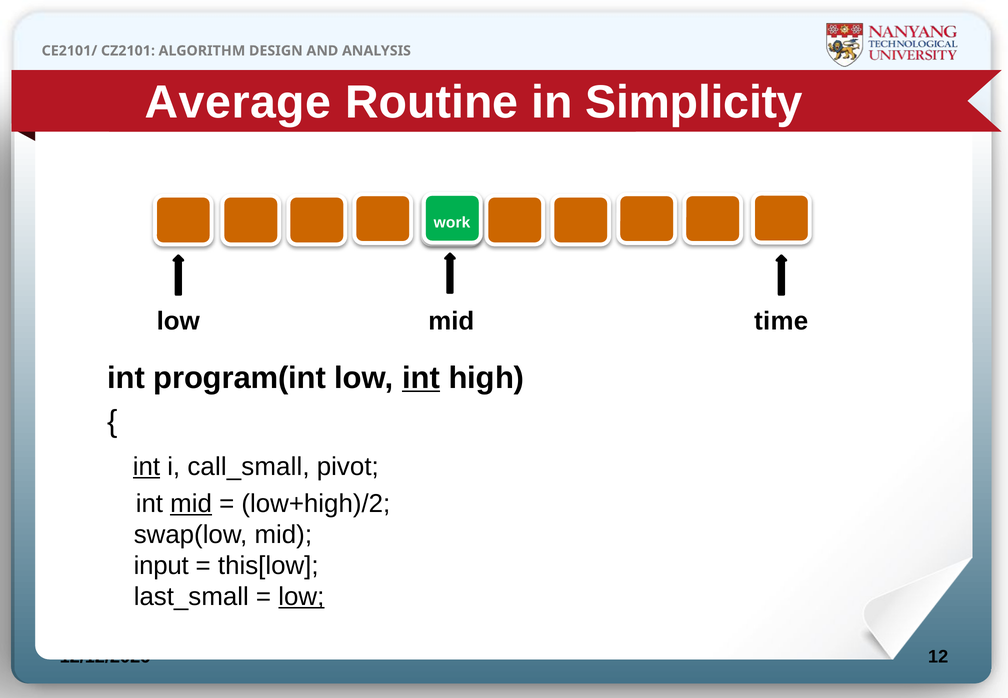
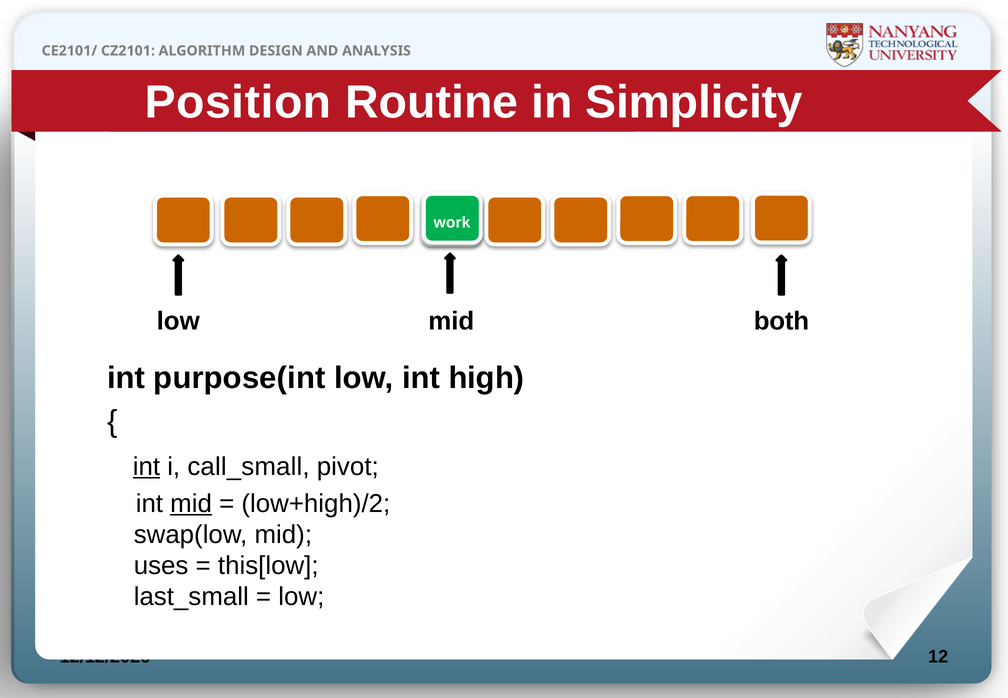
Average: Average -> Position (238, 103)
time: time -> both (781, 321)
program(int: program(int -> purpose(int (240, 378)
int underline: present -> none (421, 378)
input: input -> uses (161, 566)
low underline: present -> none (301, 597)
